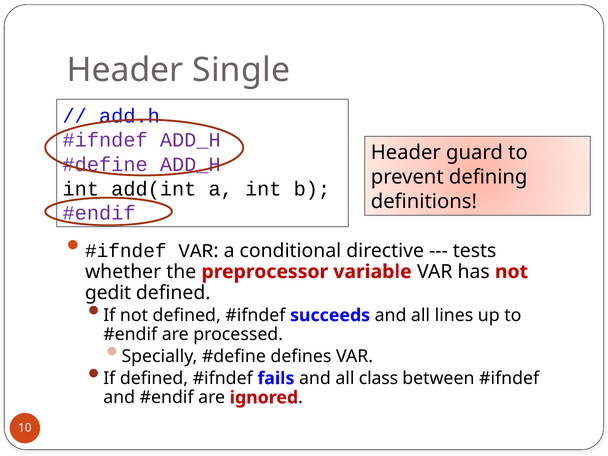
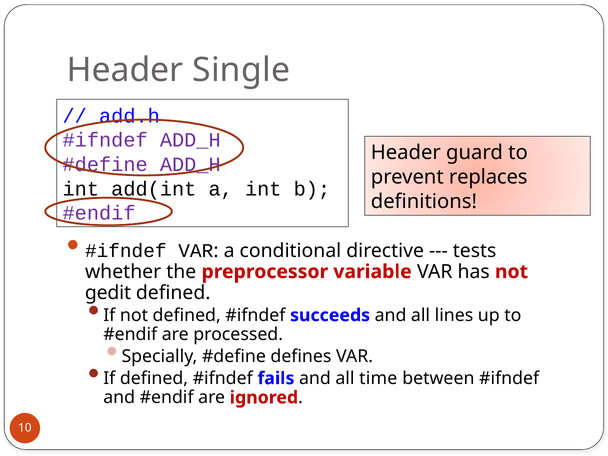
defining: defining -> replaces (488, 177)
class: class -> time (378, 378)
